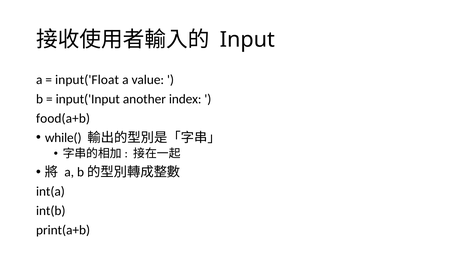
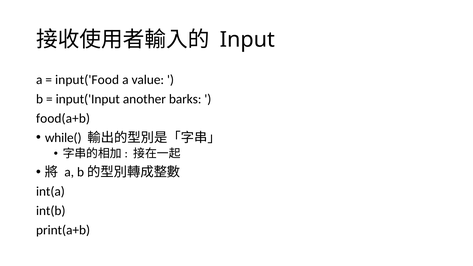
input('Float: input('Float -> input('Food (87, 80)
index: index -> barks (185, 99)
